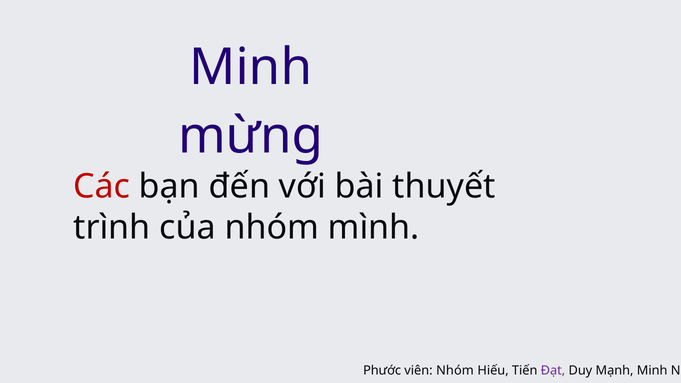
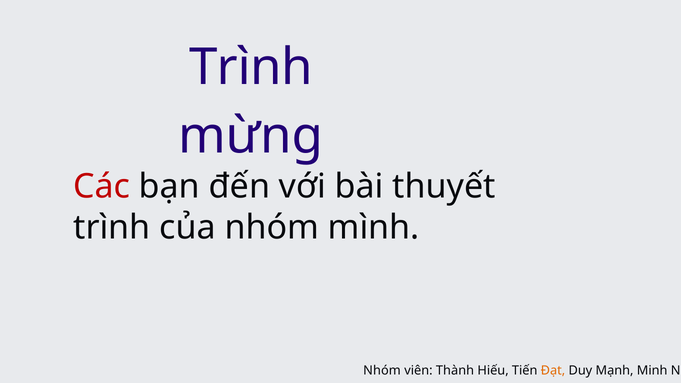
Minh: Minh -> Trình (251, 67)
Phước: Phước -> Nhóm (382, 371)
viên Nhóm: Nhóm -> Thành (455, 371)
Đạt colour: purple -> orange (553, 371)
